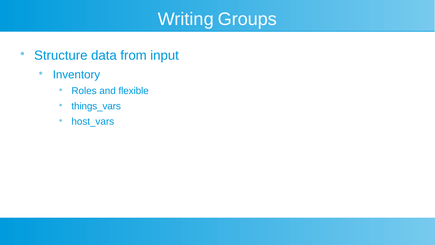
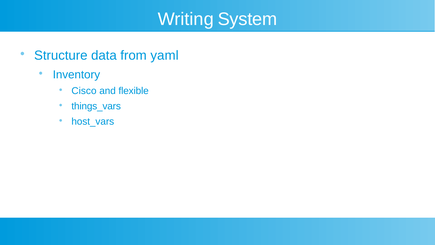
Groups: Groups -> System (247, 19)
input: input -> yaml (165, 55)
Roles: Roles -> Cisco (84, 91)
